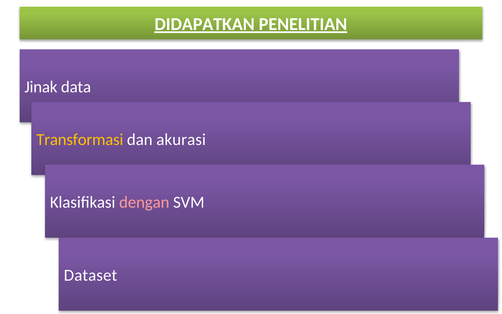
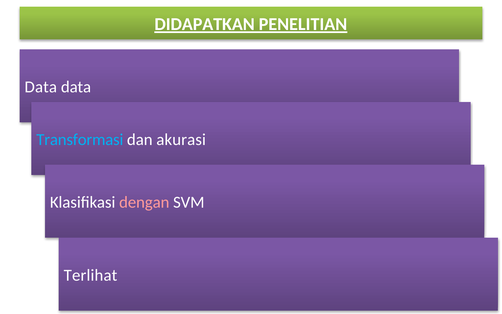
Jinak: Jinak -> Data (41, 87)
Transformasi colour: yellow -> light blue (80, 140)
Dataset: Dataset -> Terlihat (91, 275)
